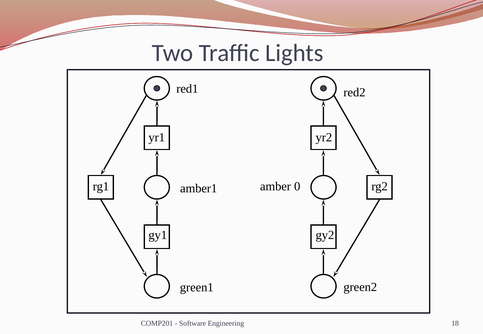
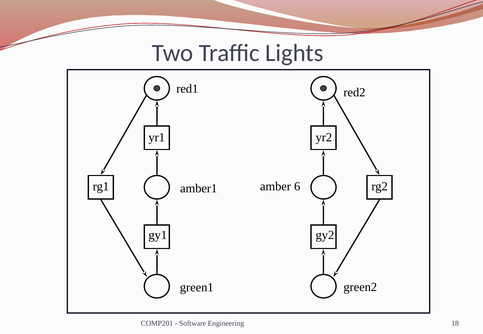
0: 0 -> 6 (297, 186)
